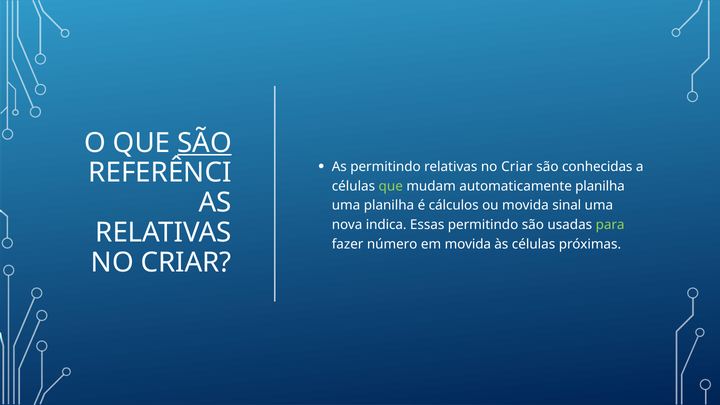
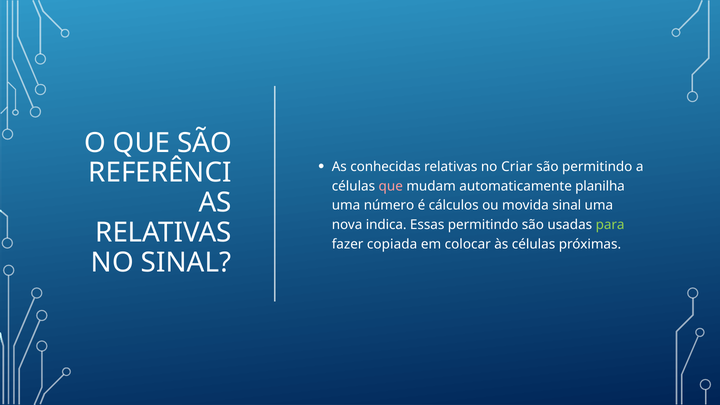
SÃO underline: present -> none (205, 143)
As permitindo: permitindo -> conhecidas (386, 167)
são conhecidas: conhecidas -> permitindo (597, 167)
que colour: light green -> pink (391, 186)
uma planilha: planilha -> número (389, 206)
número: número -> copiada (392, 244)
em movida: movida -> colocar (468, 244)
CRIAR: CRIAR -> SINAL (186, 263)
